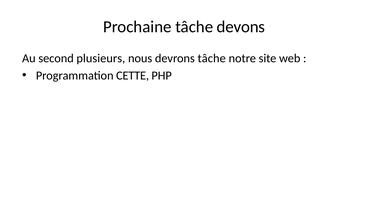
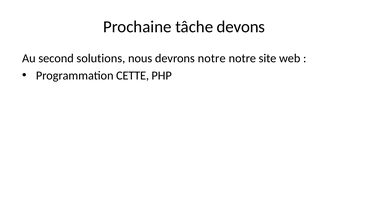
plusieurs: plusieurs -> solutions (101, 58)
devrons tâche: tâche -> notre (212, 58)
